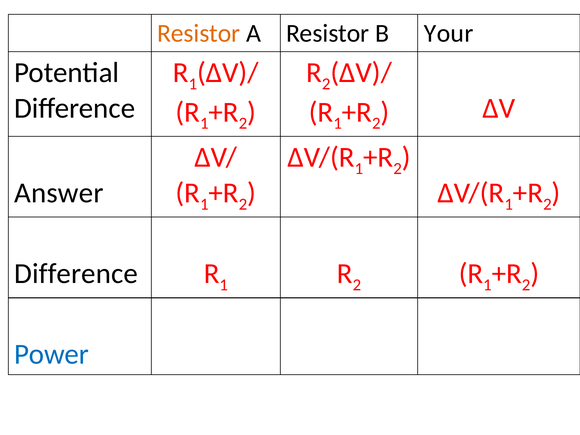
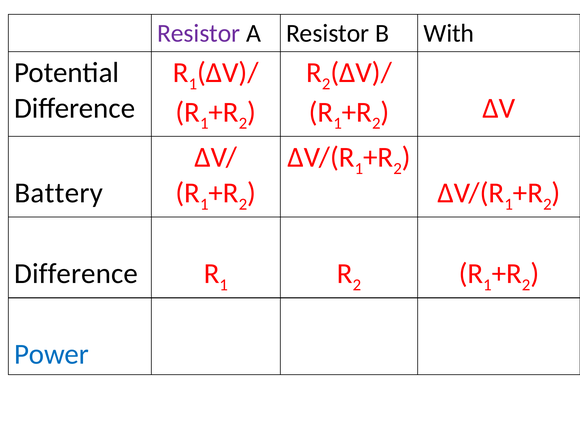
Resistor colour: orange -> purple (199, 33)
Your: Your -> With (449, 33)
Answer: Answer -> Battery (59, 193)
